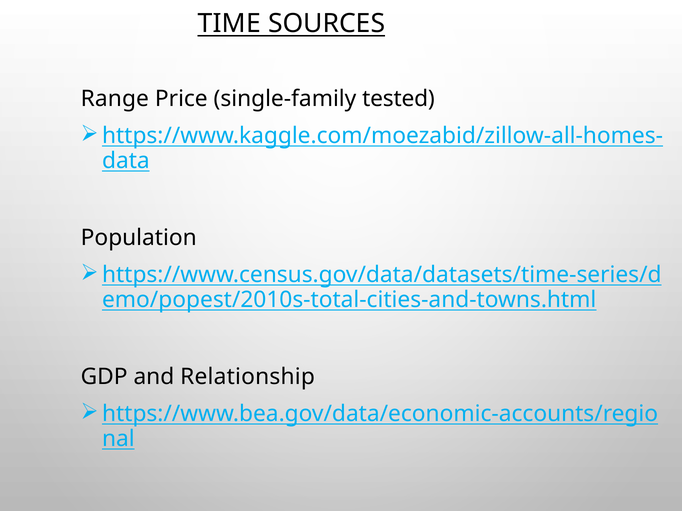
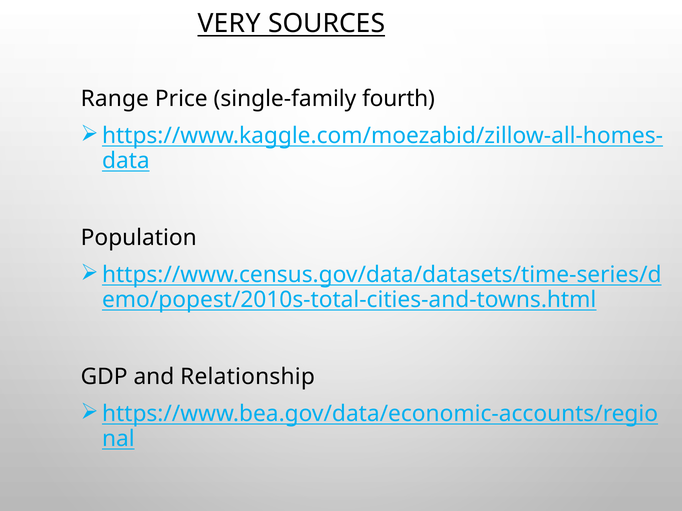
TIME: TIME -> VERY (229, 24)
tested: tested -> fourth (399, 99)
